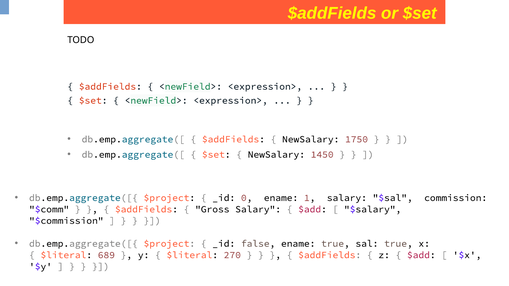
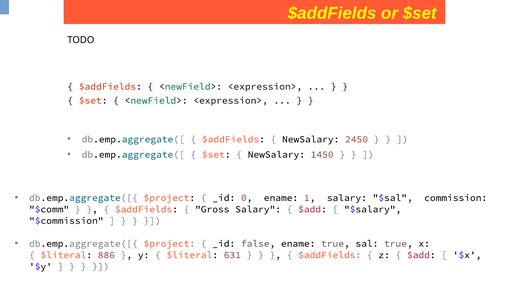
1750: 1750 -> 2450 (357, 139)
689: 689 -> 886 (106, 255)
270: 270 -> 631 (232, 255)
